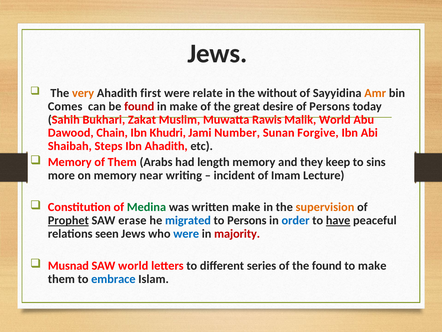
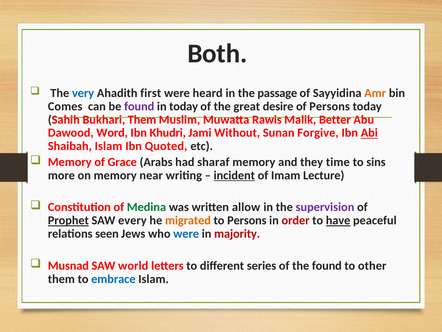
Jews: Jews -> Both (217, 54)
very colour: orange -> blue (83, 93)
relate: relate -> heard (208, 93)
without: without -> passage (277, 93)
found colour: red -> purple (139, 106)
in make: make -> today (184, 106)
Bukhari Zakat: Zakat -> Them (142, 119)
Malik World: World -> Better (335, 119)
Chain: Chain -> Word (112, 133)
Number: Number -> Without (237, 133)
Abi underline: none -> present (369, 133)
Shaibah Steps: Steps -> Islam (109, 146)
Ibn Ahadith: Ahadith -> Quoted (166, 146)
of Them: Them -> Grace (122, 162)
length: length -> sharaf (213, 162)
keep: keep -> time (338, 162)
incident underline: none -> present (234, 175)
written make: make -> allow (246, 207)
supervision colour: orange -> purple (325, 207)
erase: erase -> every (132, 220)
migrated colour: blue -> orange (188, 220)
order colour: blue -> red (296, 220)
to make: make -> other (372, 265)
